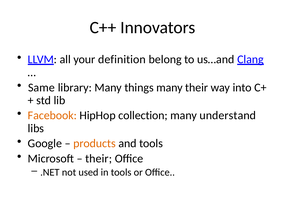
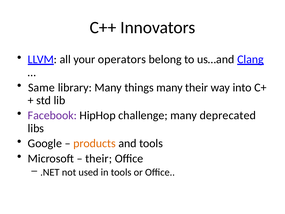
definition: definition -> operators (122, 59)
Facebook colour: orange -> purple (52, 115)
collection: collection -> challenge (143, 115)
understand: understand -> deprecated (228, 115)
